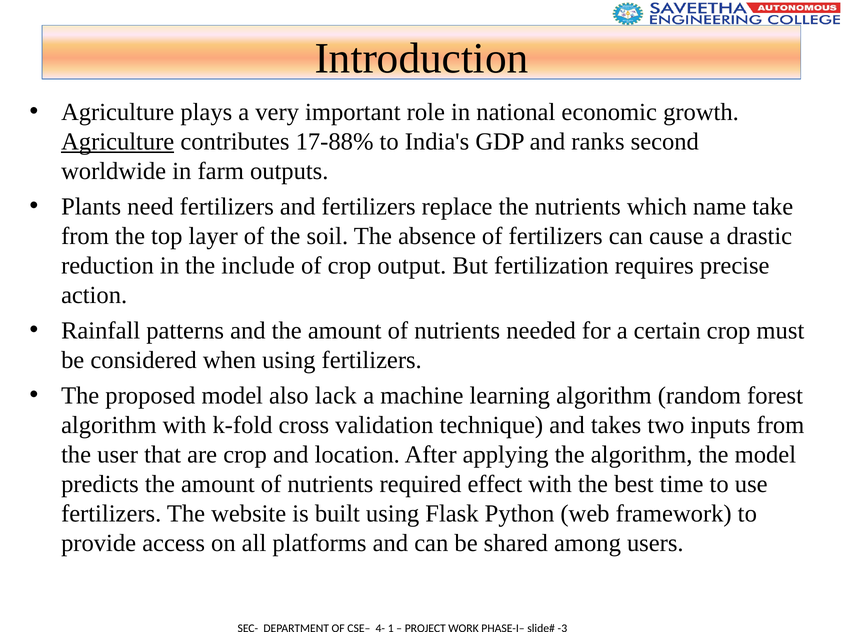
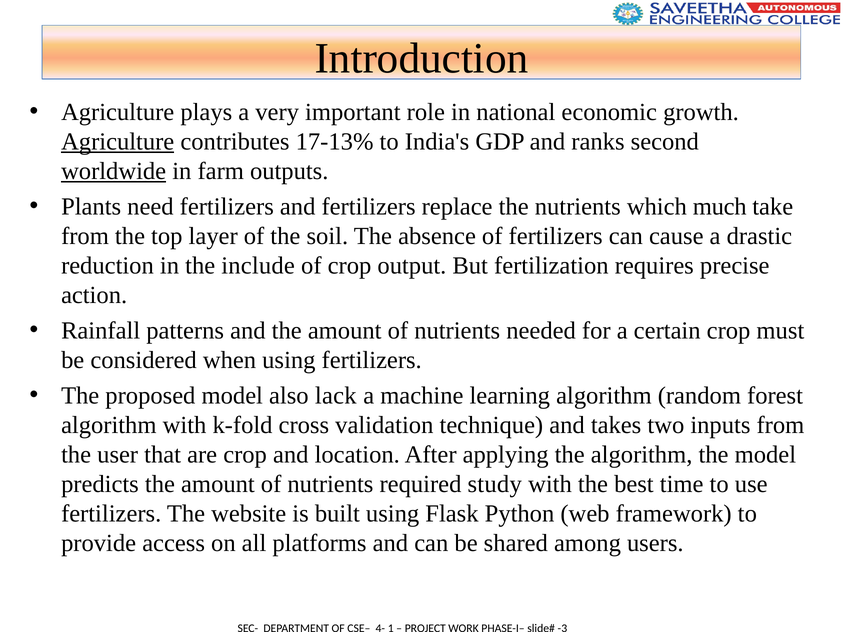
17-88%: 17-88% -> 17-13% (335, 142)
worldwide underline: none -> present (114, 171)
name: name -> much (720, 207)
effect: effect -> study (495, 484)
